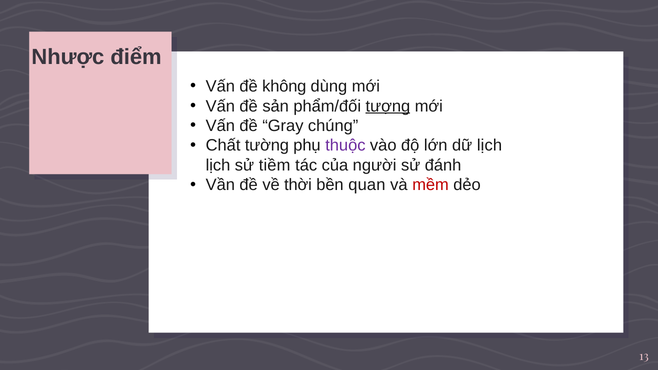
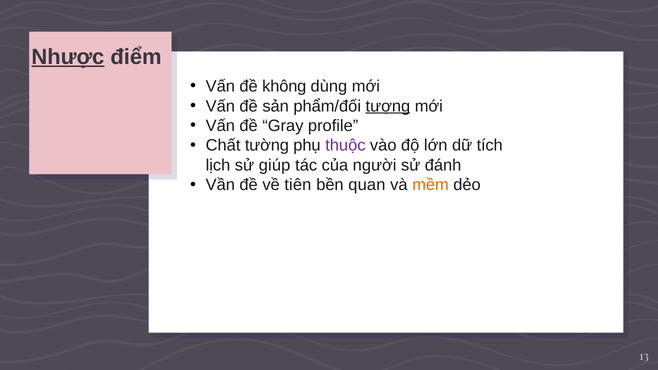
Nhược underline: none -> present (68, 57)
chúng: chúng -> profile (333, 126)
dữ lịch: lịch -> tích (490, 146)
tiềm: tiềm -> giúp (275, 165)
thời: thời -> tiên (298, 185)
mềm colour: red -> orange (431, 185)
